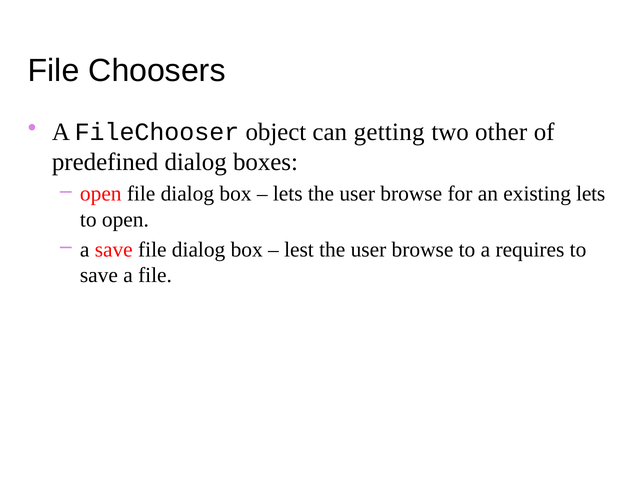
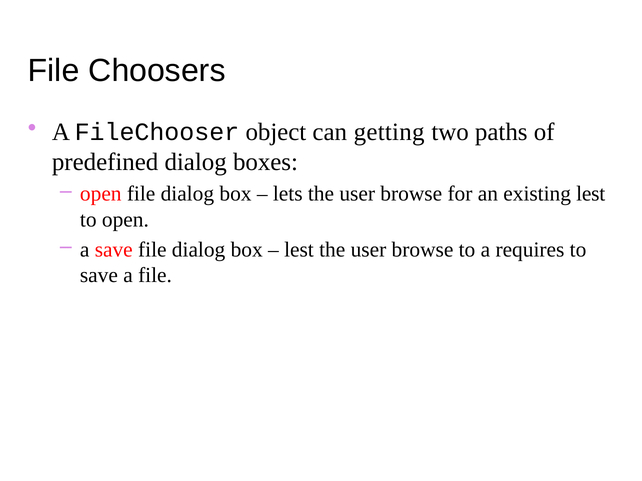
other: other -> paths (501, 132)
existing lets: lets -> lest (591, 194)
